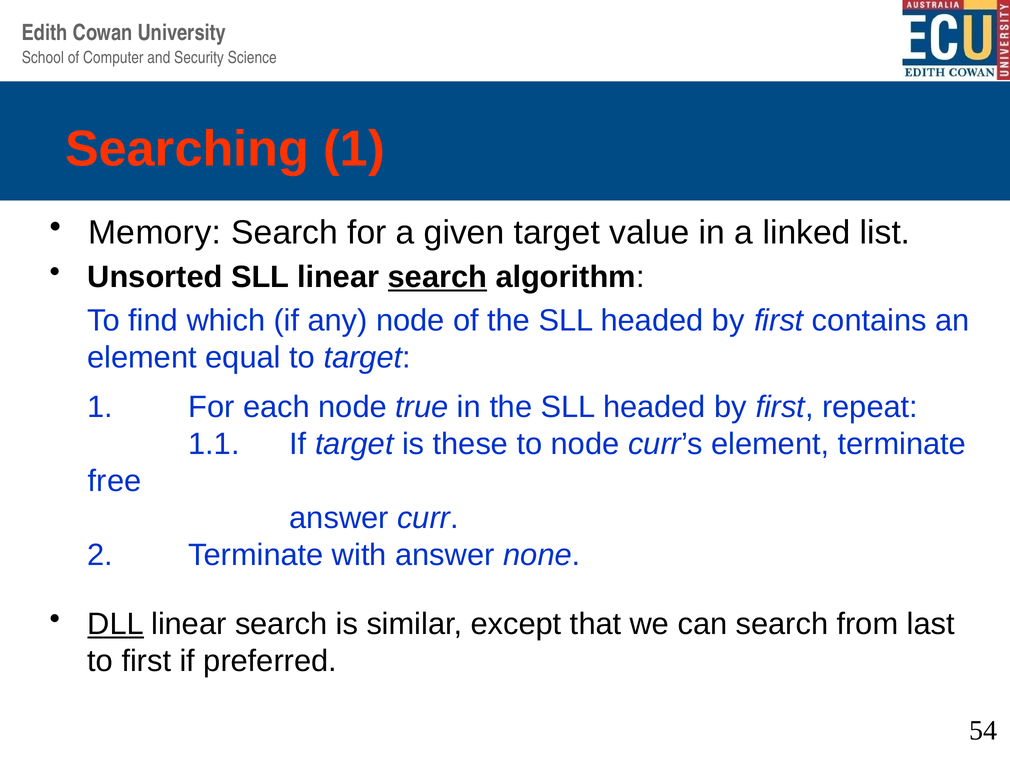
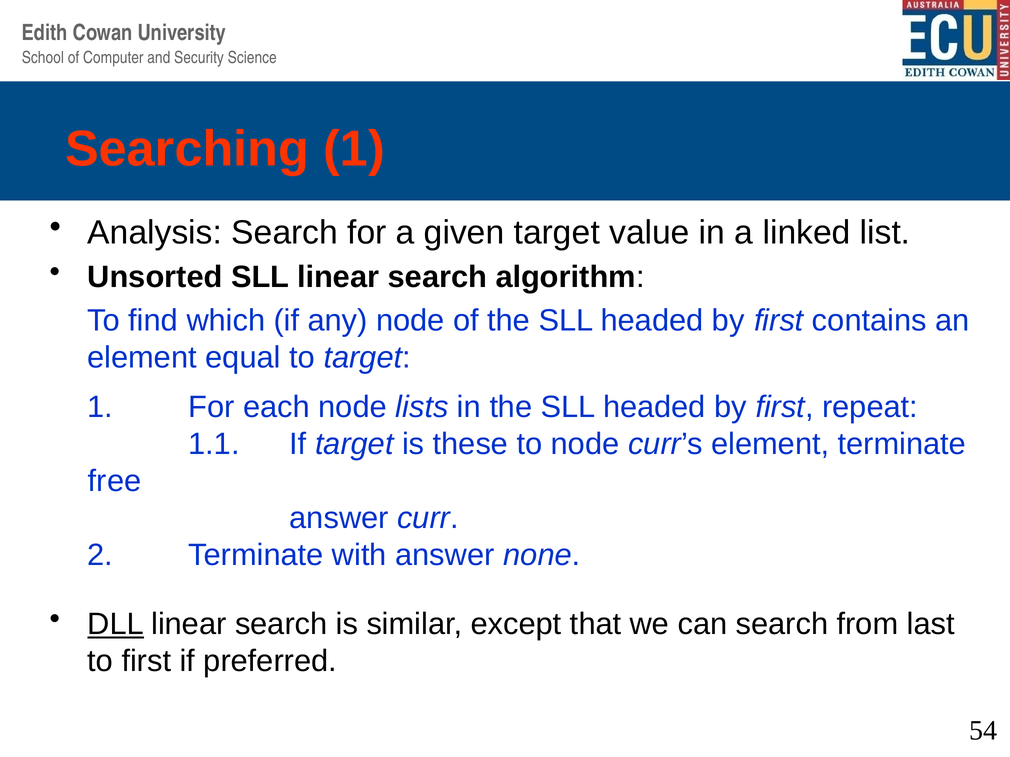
Memory: Memory -> Analysis (155, 233)
search underline: present -> none (437, 277)
true: true -> lists (422, 407)
